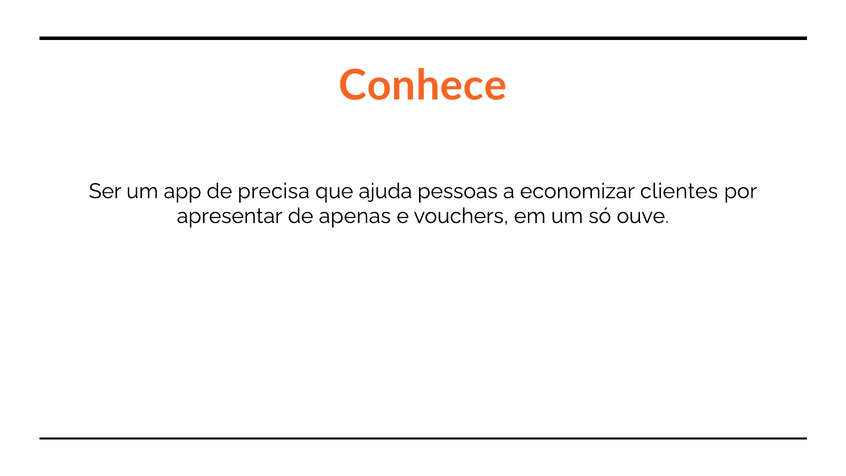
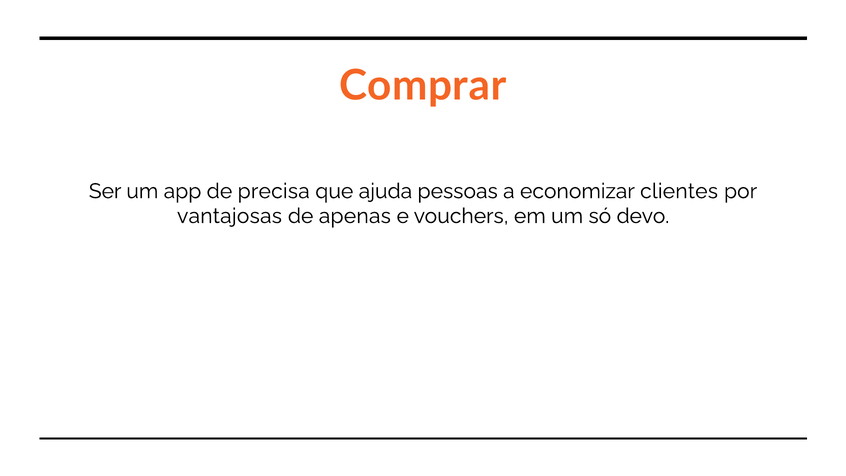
Conhece: Conhece -> Comprar (423, 86)
apresentar: apresentar -> vantajosas (229, 216)
ouve: ouve -> devo (643, 216)
